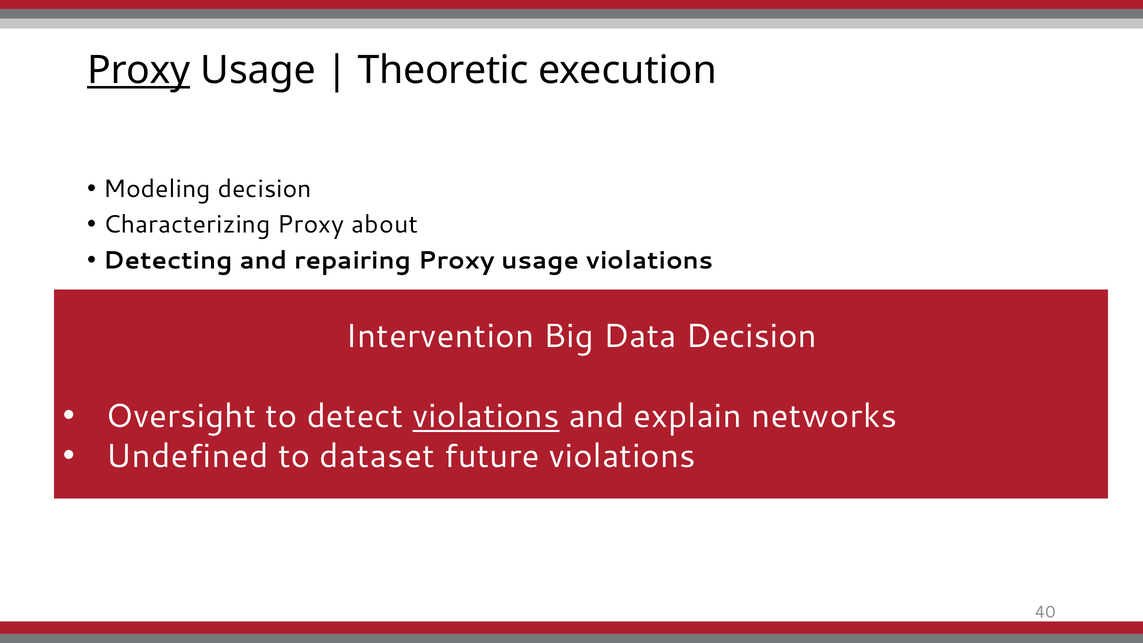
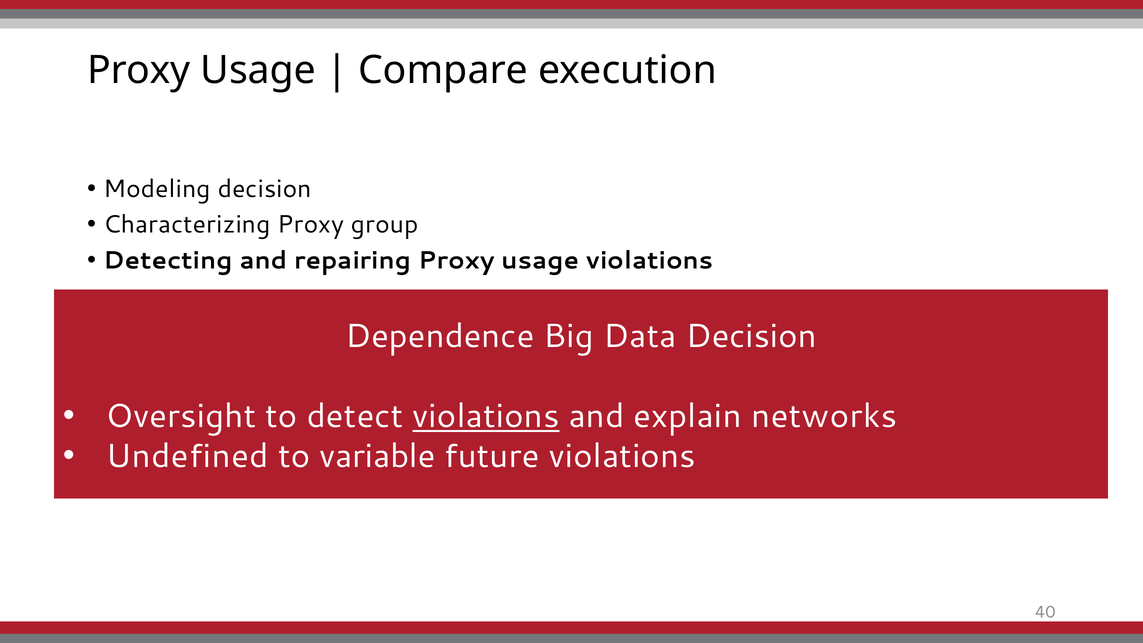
Proxy underline: present -> none (139, 70)
Theoretic: Theoretic -> Compare (443, 70)
about: about -> group (385, 225)
Intervention: Intervention -> Dependence (440, 336)
dataset: dataset -> variable (378, 456)
